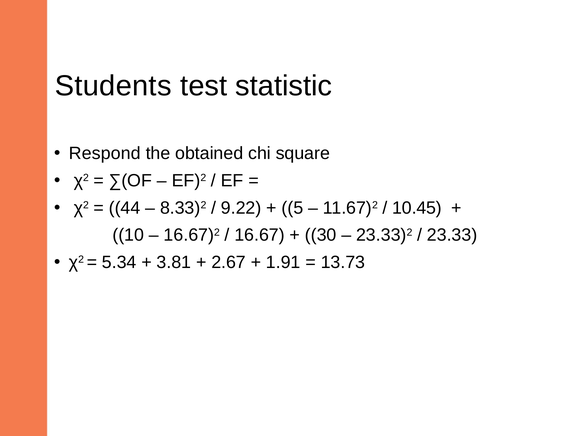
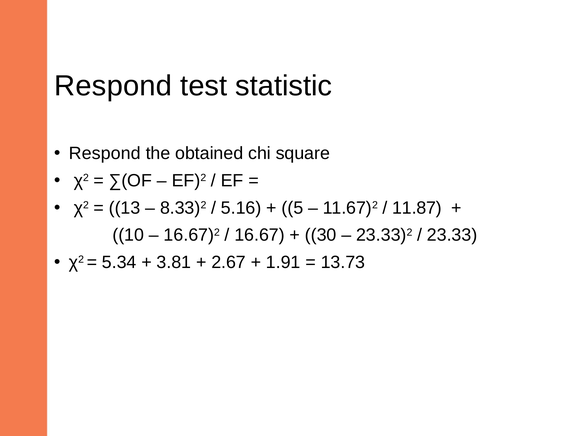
Students: Students -> Respond (113, 86)
44: 44 -> 13 (125, 208)
9.22: 9.22 -> 5.16 (241, 208)
10.45: 10.45 -> 11.87 (417, 208)
